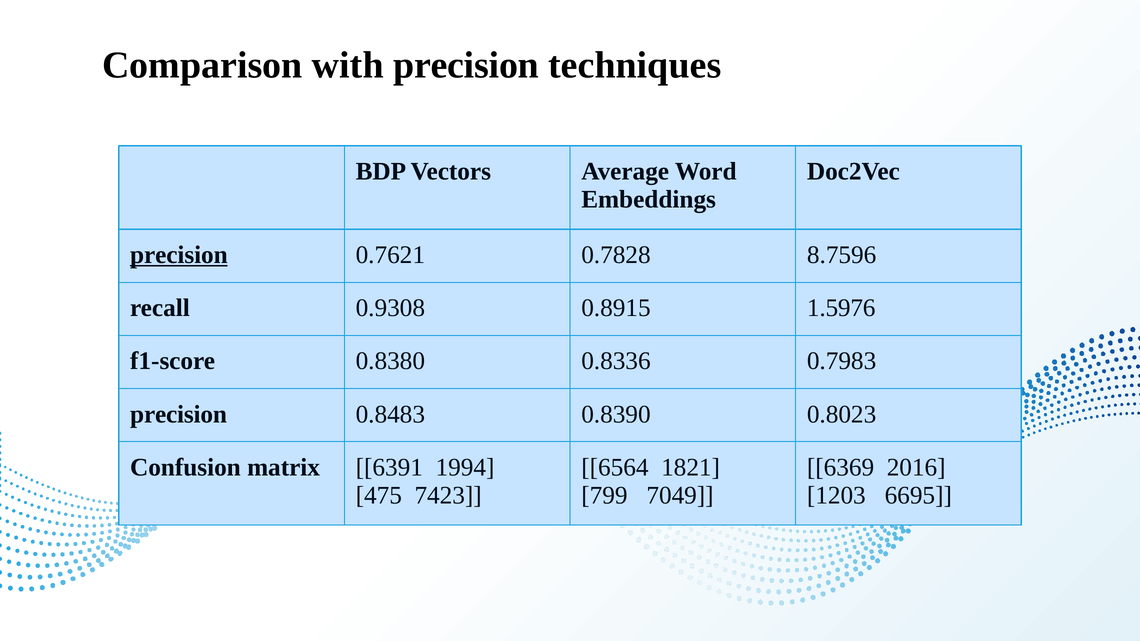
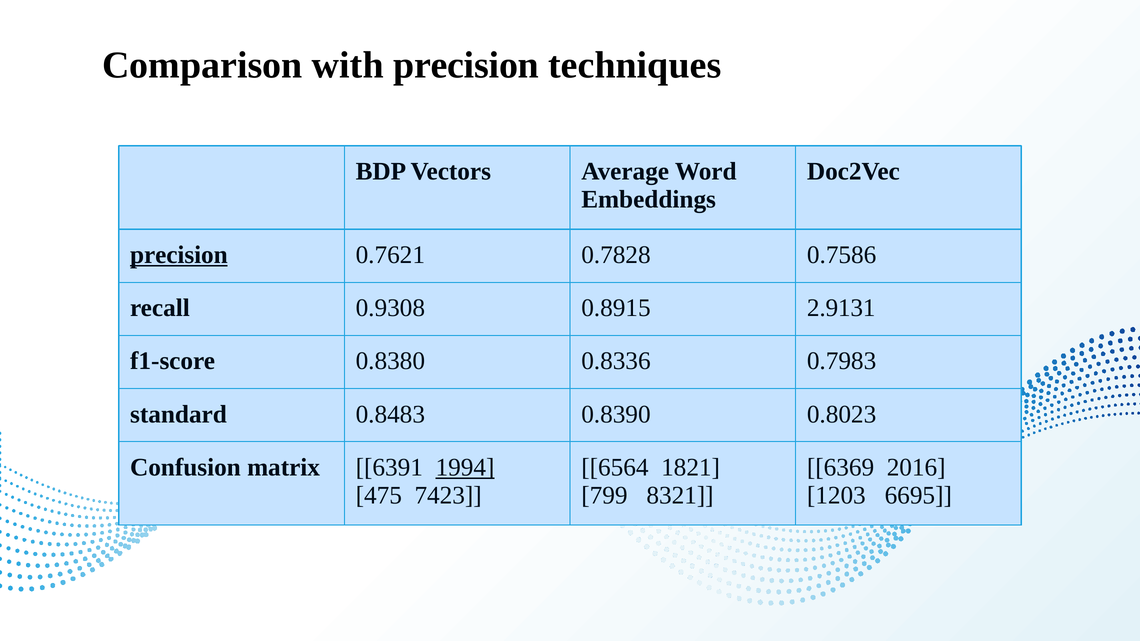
8.7596: 8.7596 -> 0.7586 (842, 255)
1.5976: 1.5976 -> 2.9131 (841, 308)
precision: precision -> standard (178, 414)
1994 underline: none -> present (465, 468)
7049: 7049 -> 8321 (680, 496)
